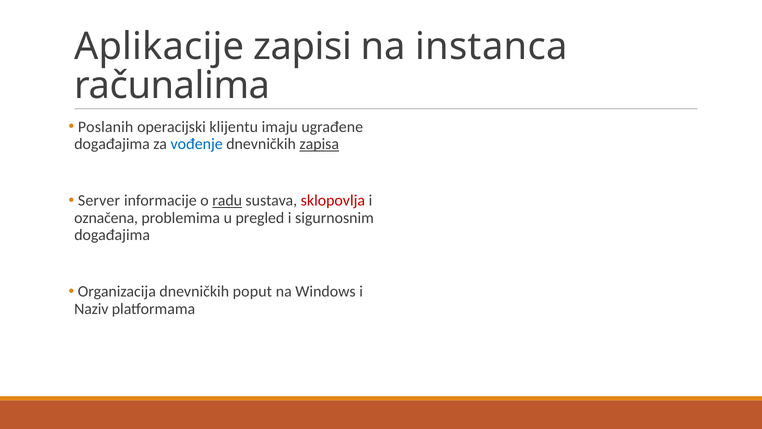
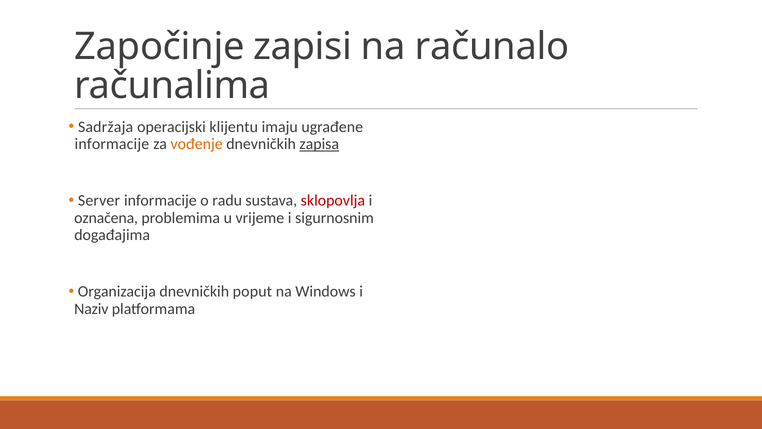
Aplikacije: Aplikacije -> Započinje (159, 47)
instanca: instanca -> računalo (492, 47)
Poslanih: Poslanih -> Sadržaja (106, 127)
događajima: događajima -> informacije (112, 144)
vođenje colour: blue -> orange (197, 144)
radu underline: present -> none (227, 200)
pregled: pregled -> vrijeme (260, 218)
